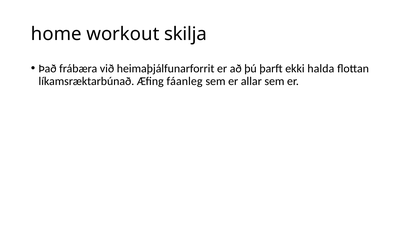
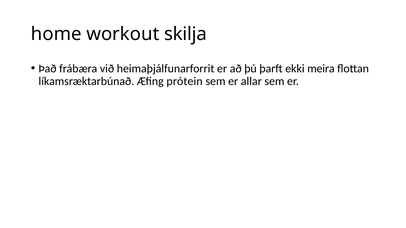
halda: halda -> meira (321, 69)
fáanleg: fáanleg -> prótein (185, 81)
